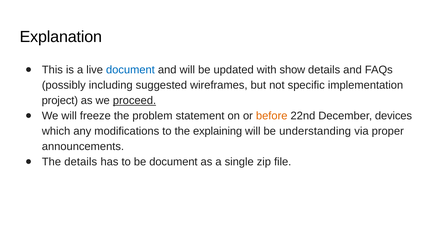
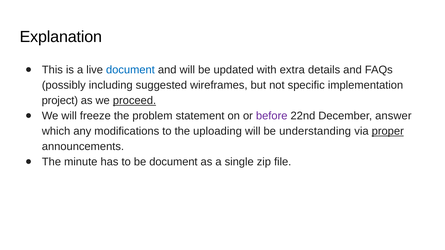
show: show -> extra (292, 70)
before colour: orange -> purple (272, 116)
devices: devices -> answer (393, 116)
explaining: explaining -> uploading (217, 131)
proper underline: none -> present (388, 131)
The details: details -> minute (81, 162)
